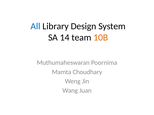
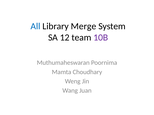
Design: Design -> Merge (84, 26)
14: 14 -> 12 (65, 38)
10B colour: orange -> purple (101, 38)
